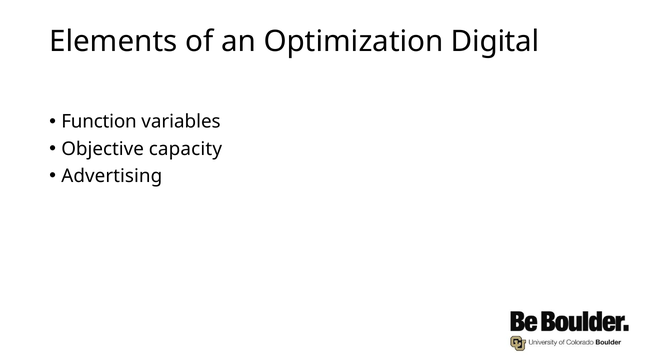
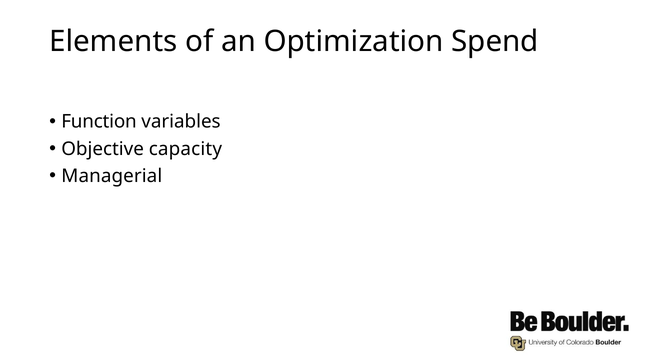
Digital: Digital -> Spend (495, 42)
Advertising: Advertising -> Managerial (112, 176)
